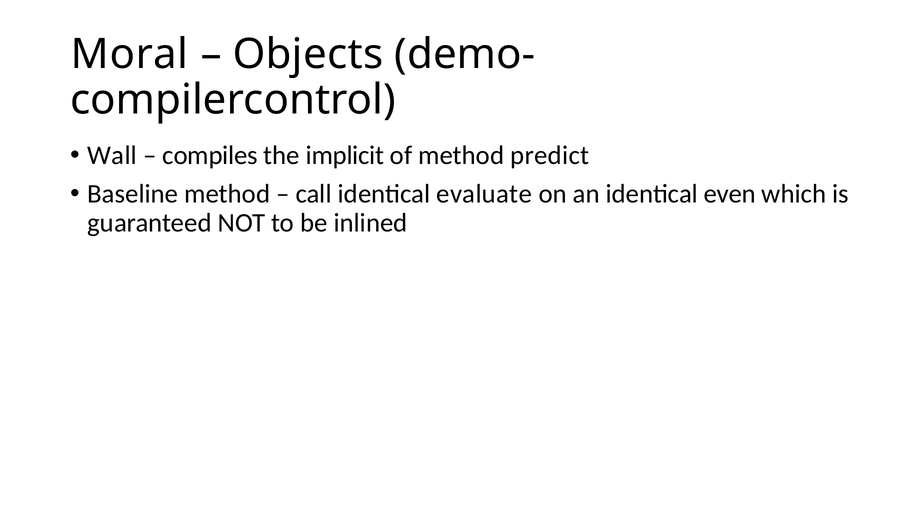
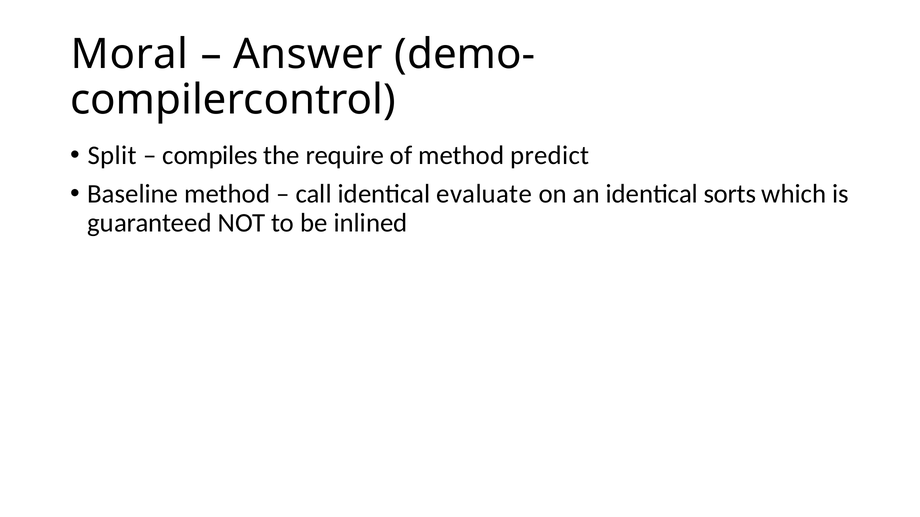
Objects: Objects -> Answer (308, 55)
Wall: Wall -> Split (112, 156)
implicit: implicit -> require (345, 156)
even: even -> sorts (730, 194)
